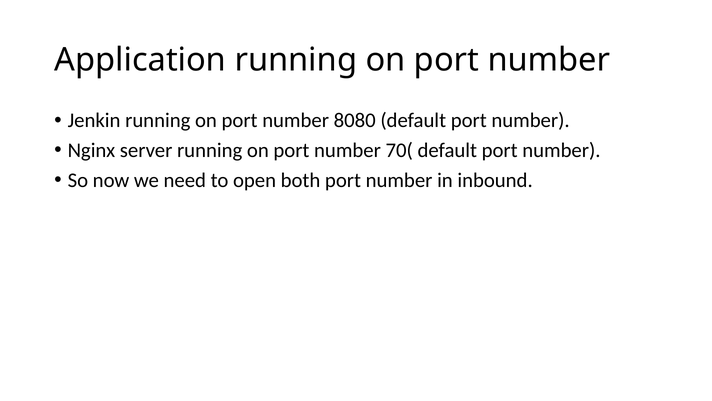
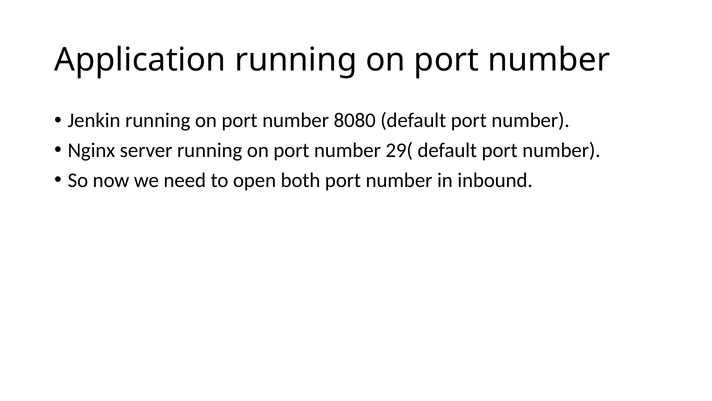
70(: 70( -> 29( (399, 150)
